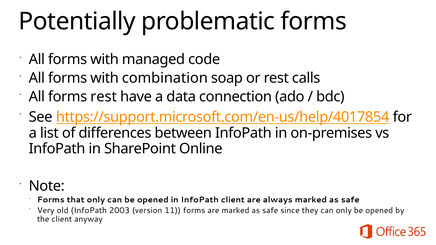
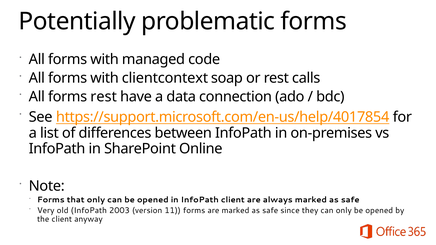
combination: combination -> clientcontext (165, 78)
